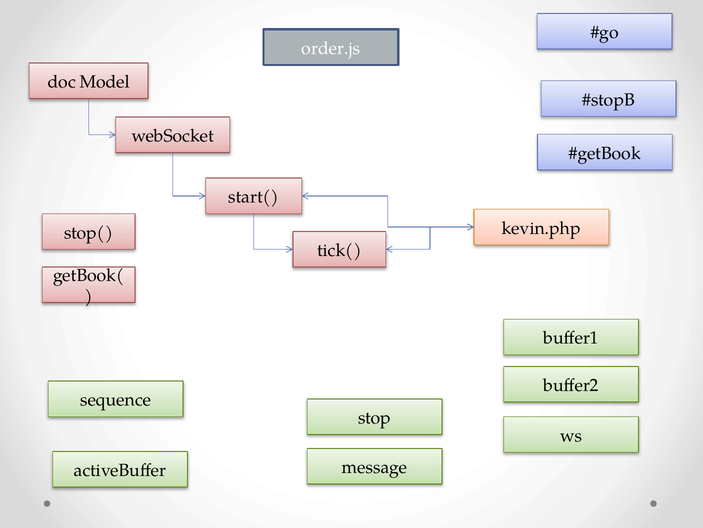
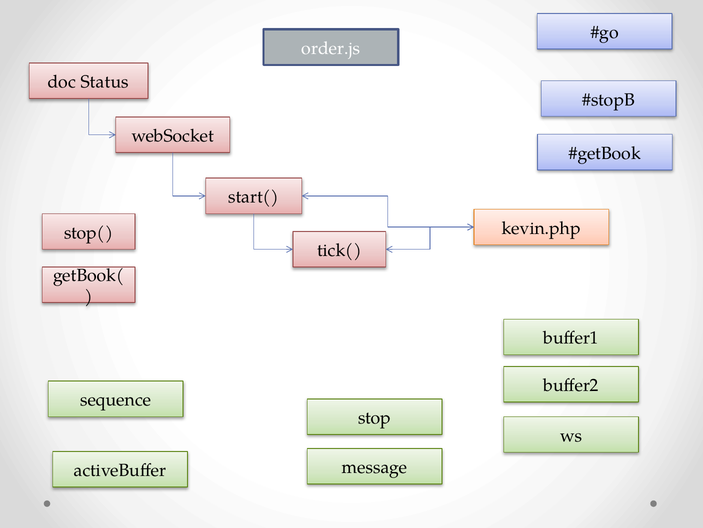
Model: Model -> Status (105, 82)
